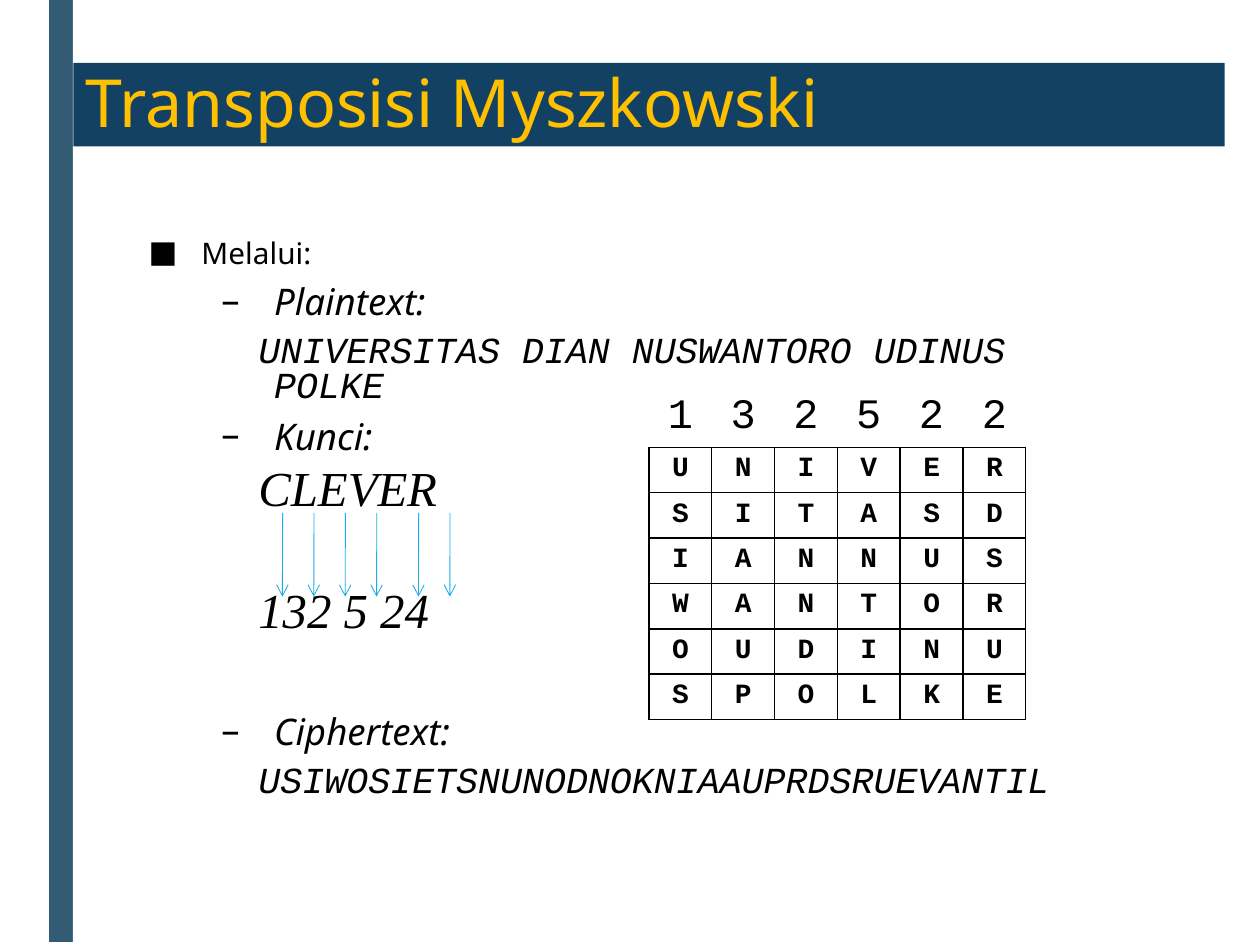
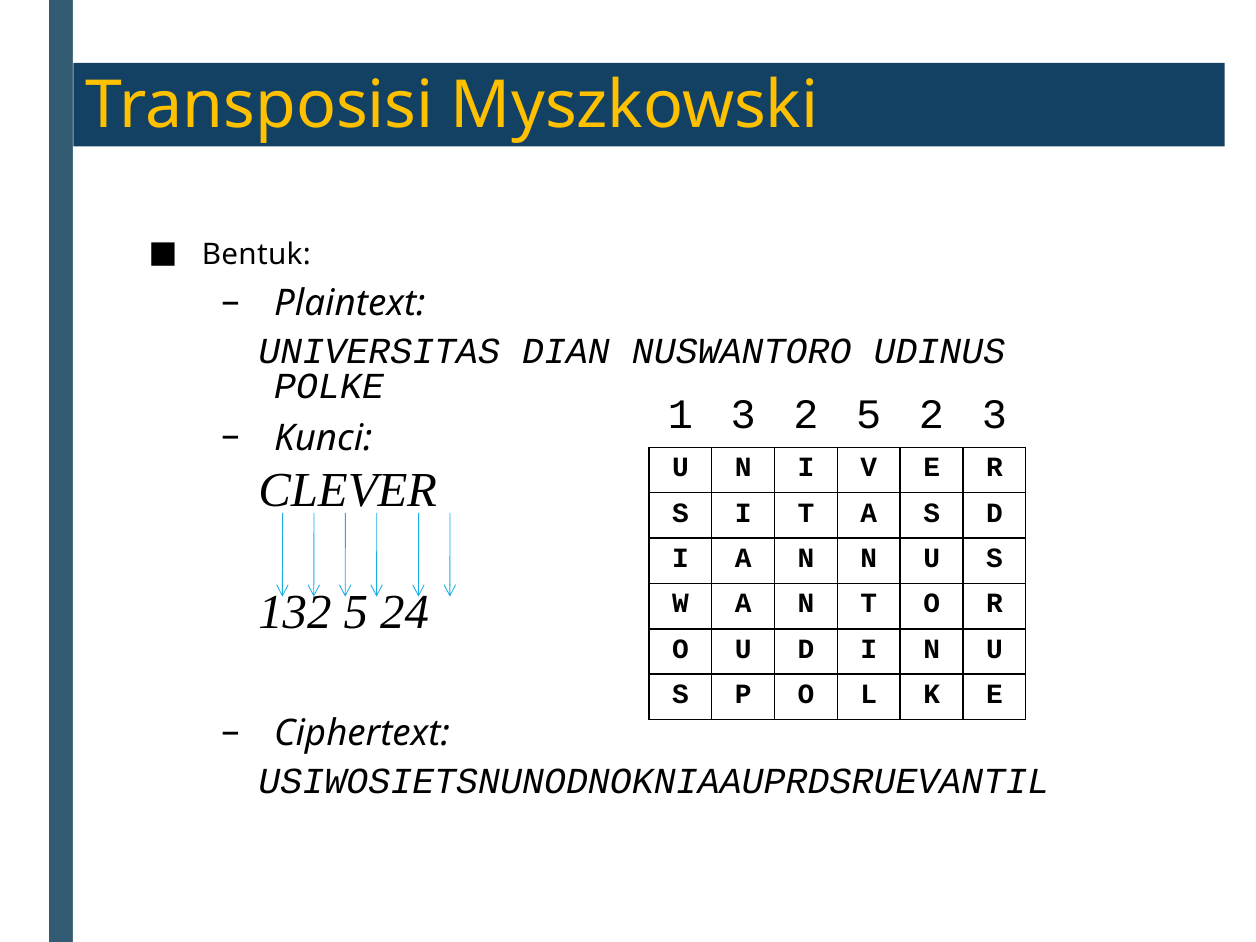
Melalui: Melalui -> Bentuk (256, 254)
2 2: 2 -> 3 (994, 415)
